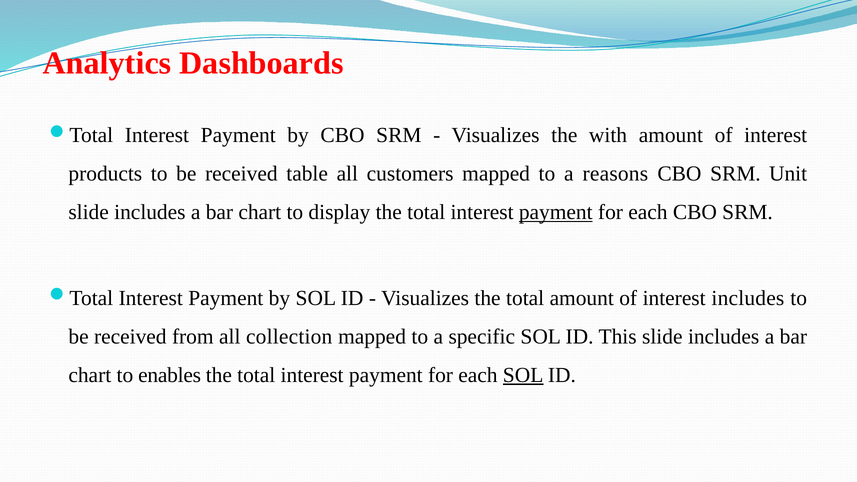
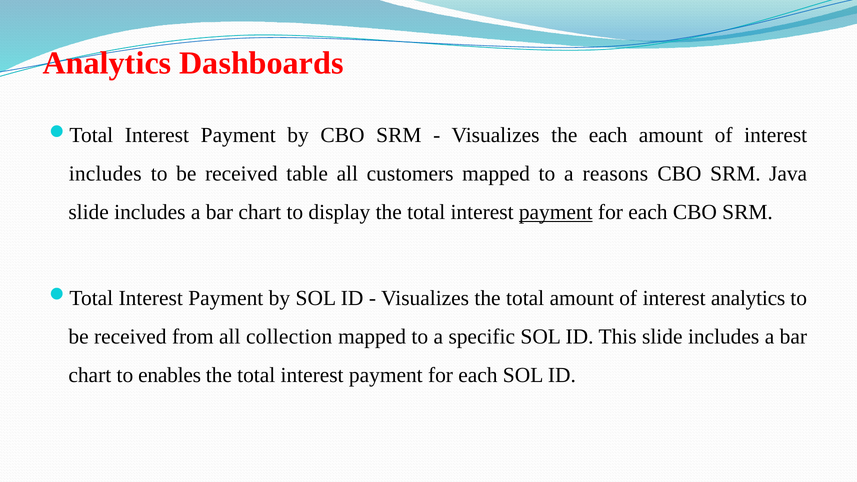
the with: with -> each (608, 135)
products: products -> includes (105, 174)
Unit: Unit -> Java (788, 174)
interest includes: includes -> analytics (748, 298)
SOL underline: present -> none (523, 375)
